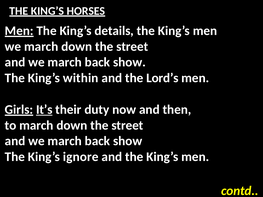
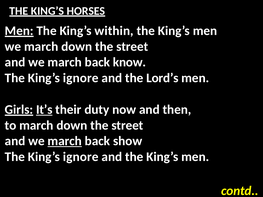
details: details -> within (114, 31)
show: show -> know (130, 62)
within: within -> ignore (81, 78)
march underline: none -> present (65, 141)
